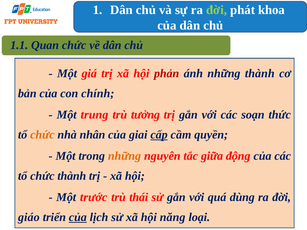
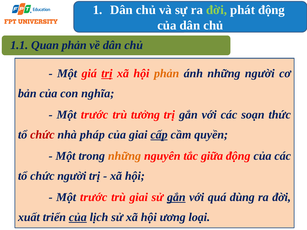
phát khoa: khoa -> động (271, 10)
Quan chức: chức -> phản (74, 45)
trị underline: none -> present (107, 74)
phản colour: red -> orange (167, 74)
những thành: thành -> người (260, 74)
chính: chính -> nghĩa (98, 94)
trung: trung -> trước (94, 115)
chức colour: orange -> red (42, 135)
nhân: nhân -> pháp (92, 135)
chức thành: thành -> người (72, 176)
trù thái: thái -> giai (139, 197)
gắn underline: none -> present (176, 197)
giáo: giáo -> xuất (29, 217)
năng: năng -> ương (173, 217)
